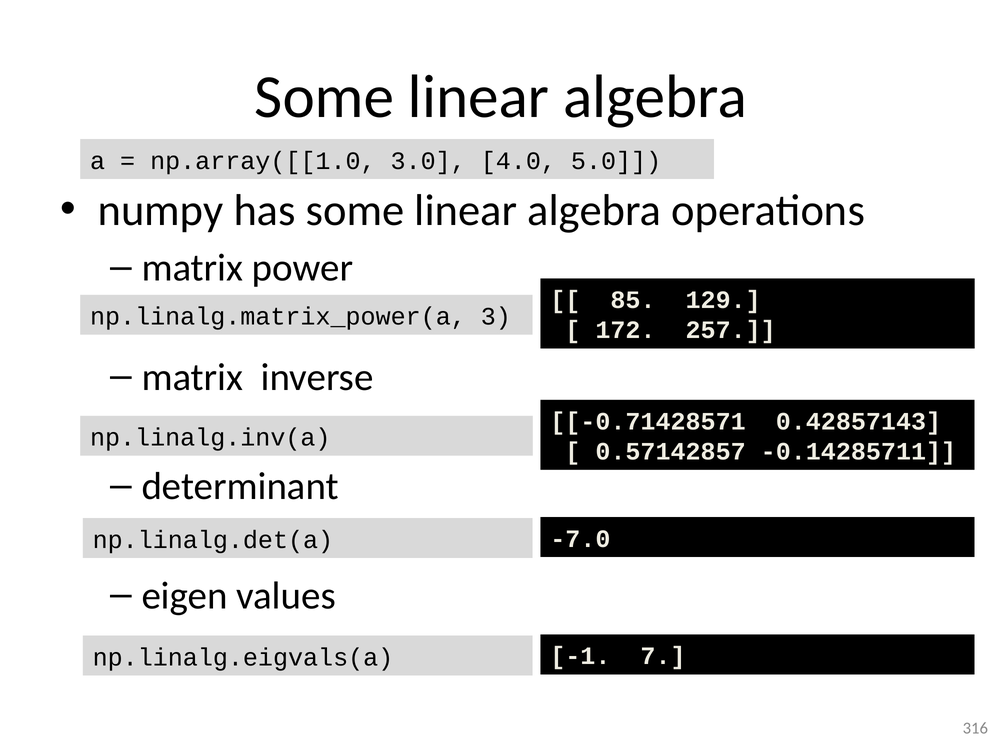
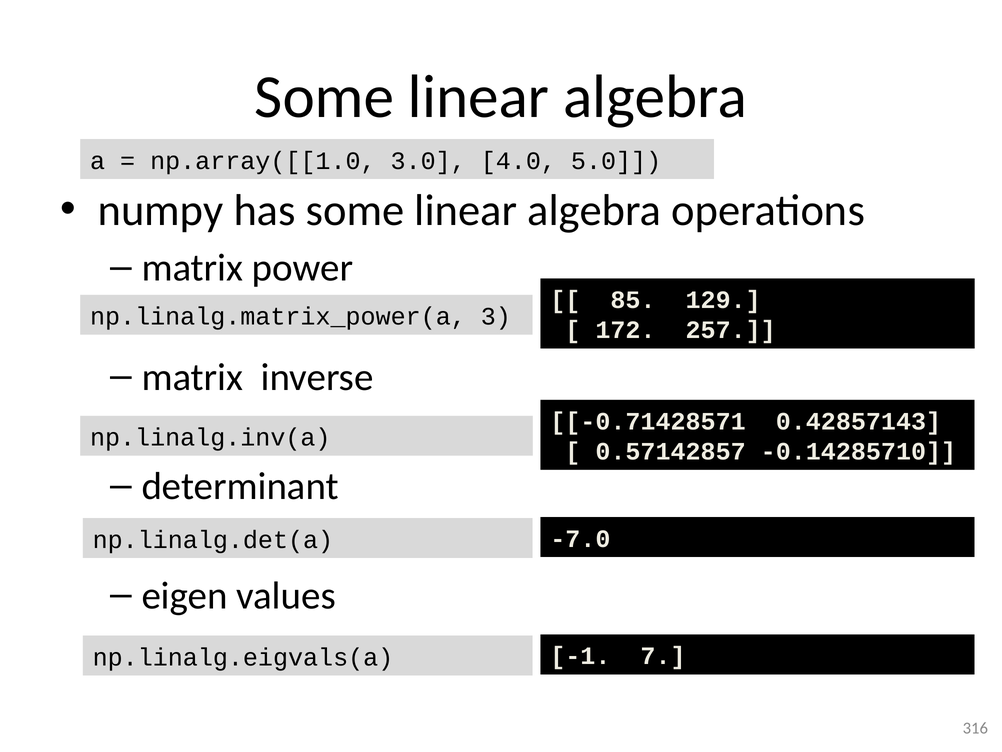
-0.14285711: -0.14285711 -> -0.14285710 (858, 451)
